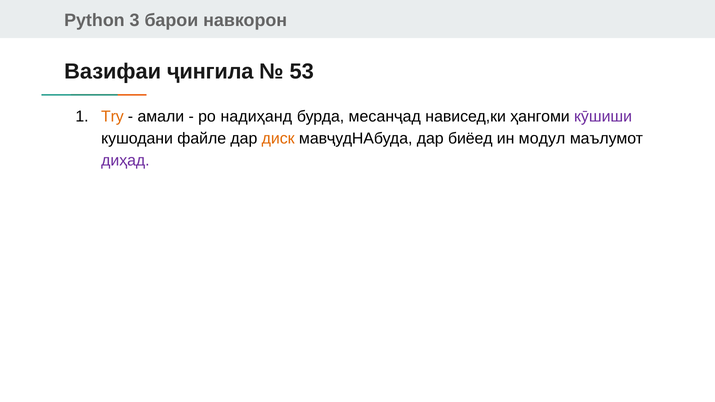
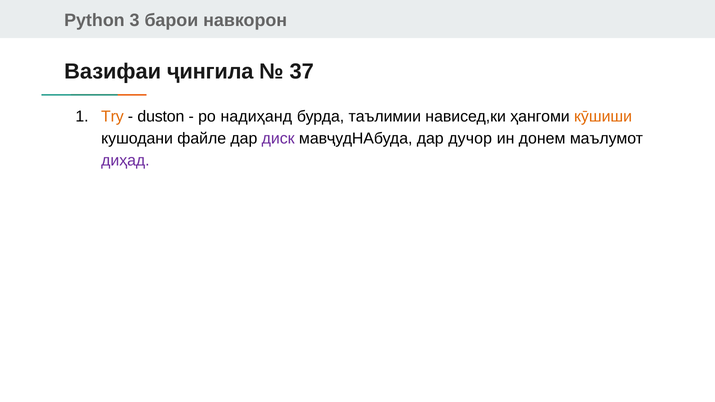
53: 53 -> 37 (302, 72)
амали: амали -> duston (161, 117)
месанҷад: месанҷад -> таълимии (385, 117)
кӯшиши colour: purple -> orange (603, 117)
диск colour: orange -> purple (278, 138)
биёед: биёед -> дучор (470, 138)
модул: модул -> донем (542, 138)
